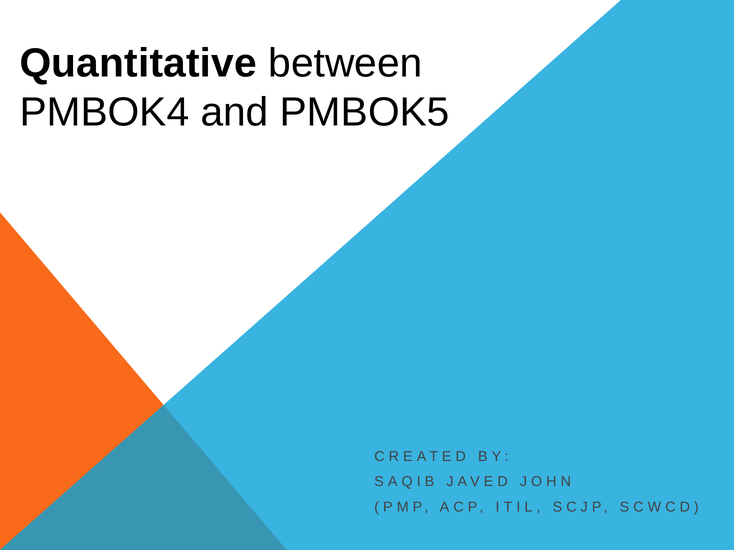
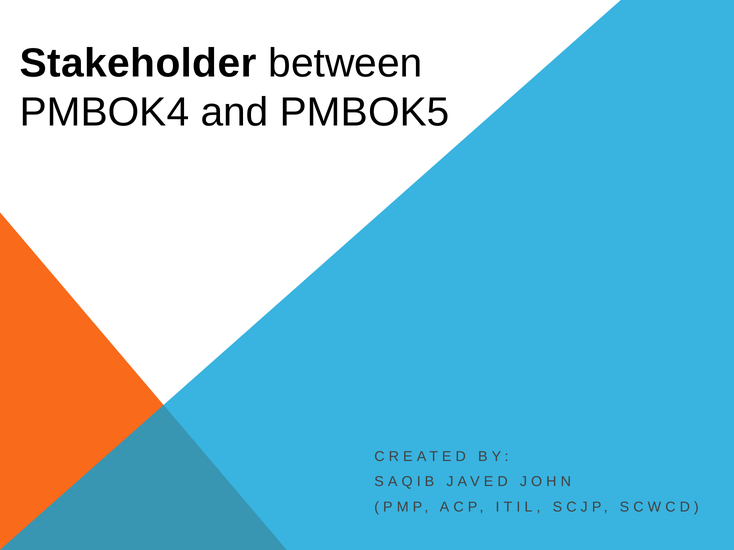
Quantitative: Quantitative -> Stakeholder (138, 63)
